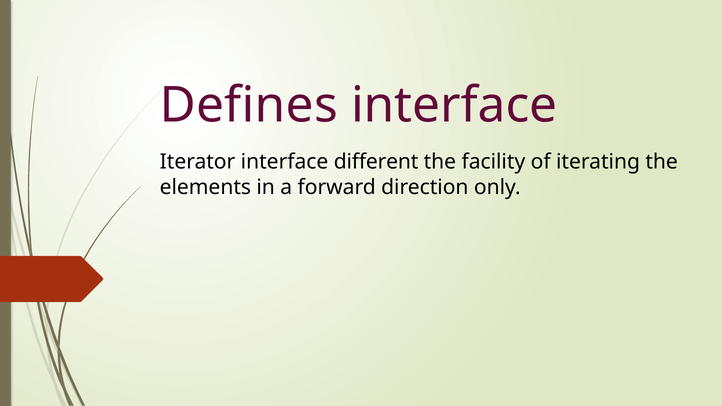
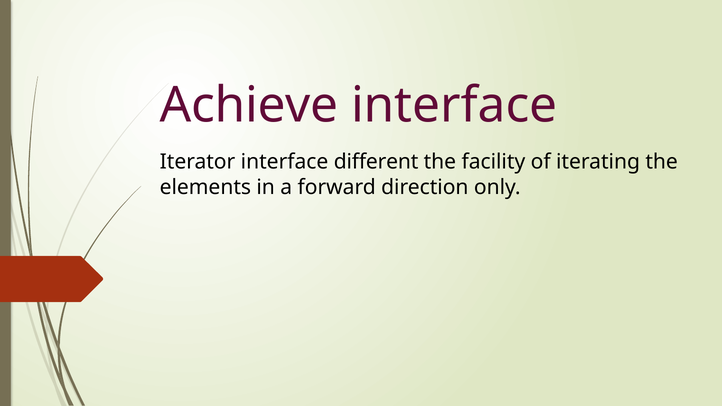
Defines: Defines -> Achieve (249, 105)
